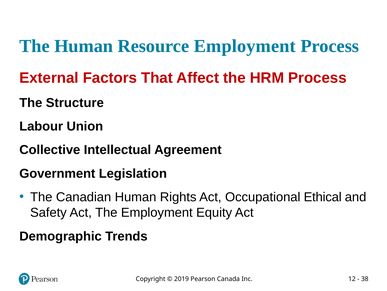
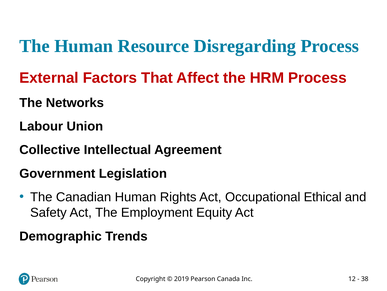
Resource Employment: Employment -> Disregarding (245, 46)
Structure: Structure -> Networks (75, 103)
